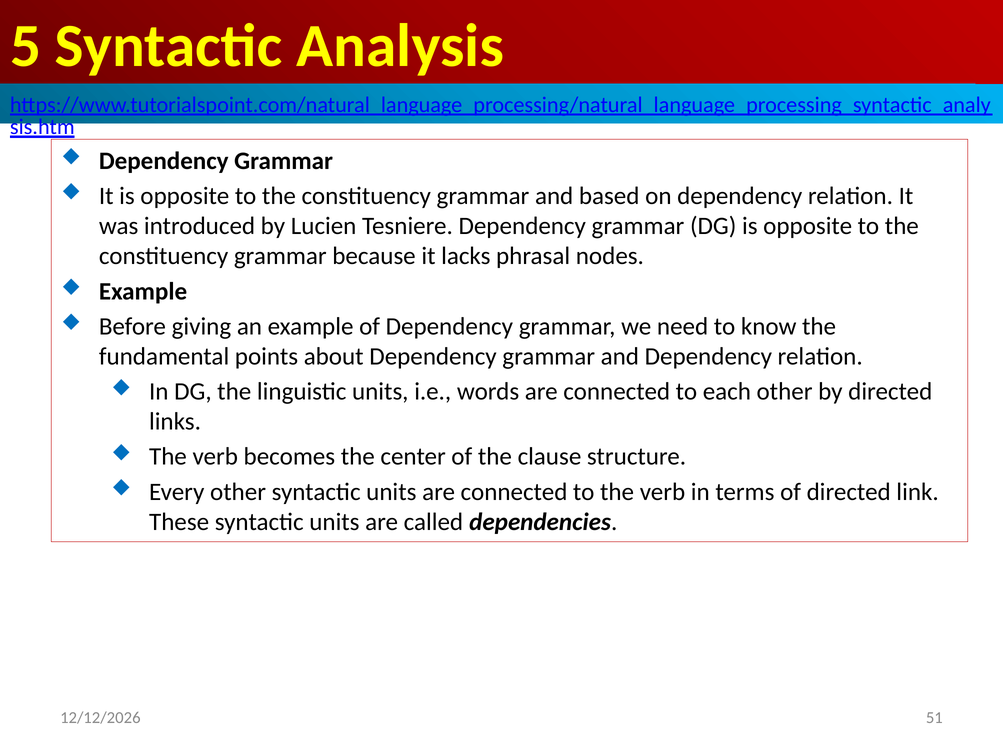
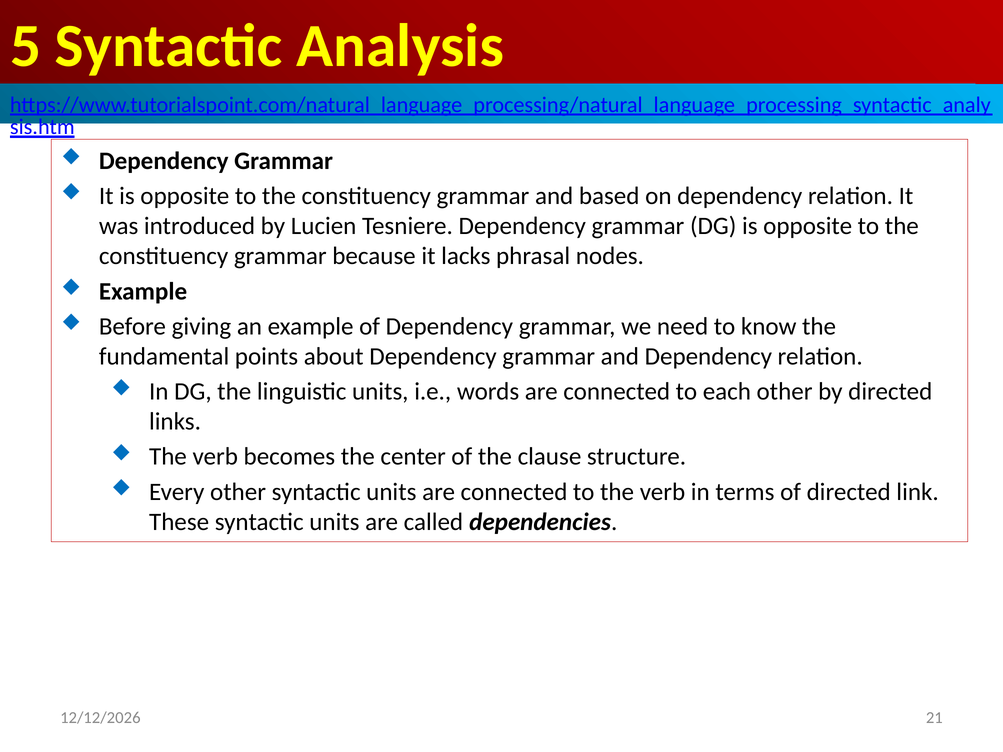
51: 51 -> 21 (934, 718)
